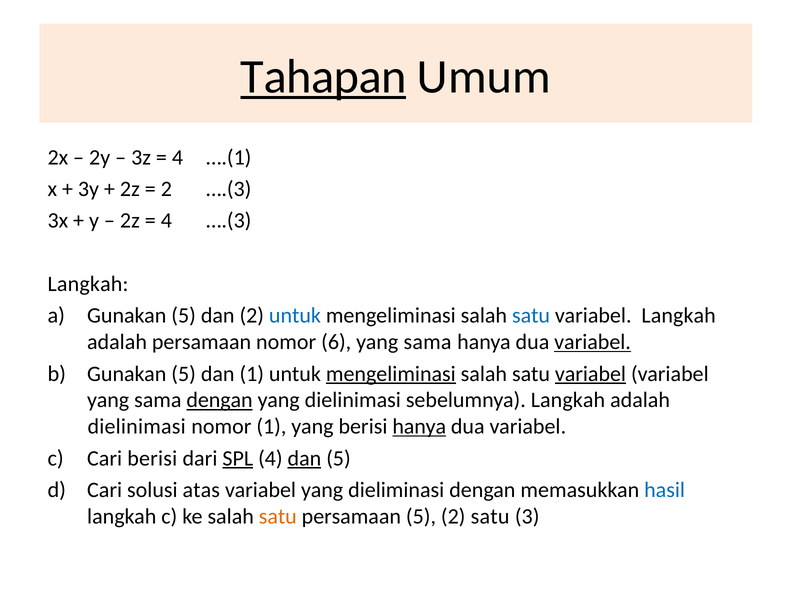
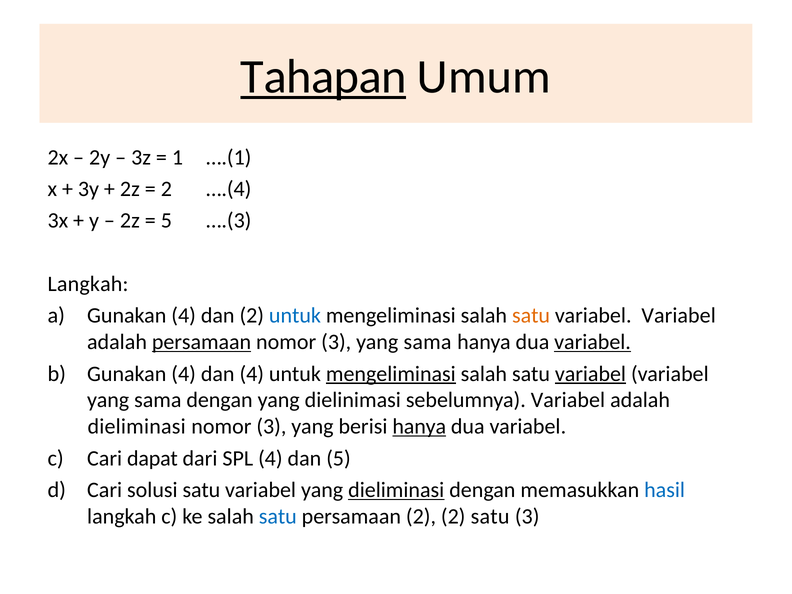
4: 4 -> 1 (177, 157)
2 ….(3: ….(3 -> ….(4 (229, 189)
4: 4 -> 5 (166, 221)
5: 5 -> 4 (184, 316)
satu colour: blue -> orange (531, 316)
Langkah: Langkah -> Variabel (679, 316)
persamaan underline: none -> present (202, 342)
6: 6 -> 3 (336, 342)
5: 5 -> 4 (184, 374)
dan 1: 1 -> 4 (252, 374)
dengan underline: present -> none (220, 400)
sebelumnya Langkah: Langkah -> Variabel (568, 400)
dielinimasi: dielinimasi -> dieliminasi (137, 427)
1: 1 -> 3 (271, 427)
Cari berisi: berisi -> dapat (152, 458)
SPL underline: present -> none (238, 458)
dan underline: present -> none (304, 458)
solusi atas: atas -> satu (201, 490)
dieliminasi underline: none -> present (396, 490)
satu colour: orange -> blue (278, 516)
persamaan 5: 5 -> 2 (421, 516)
